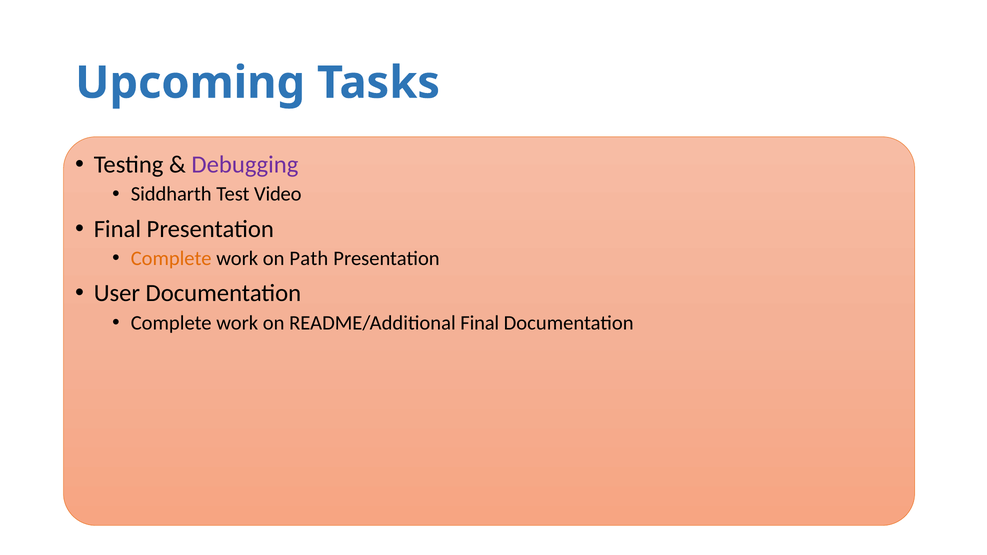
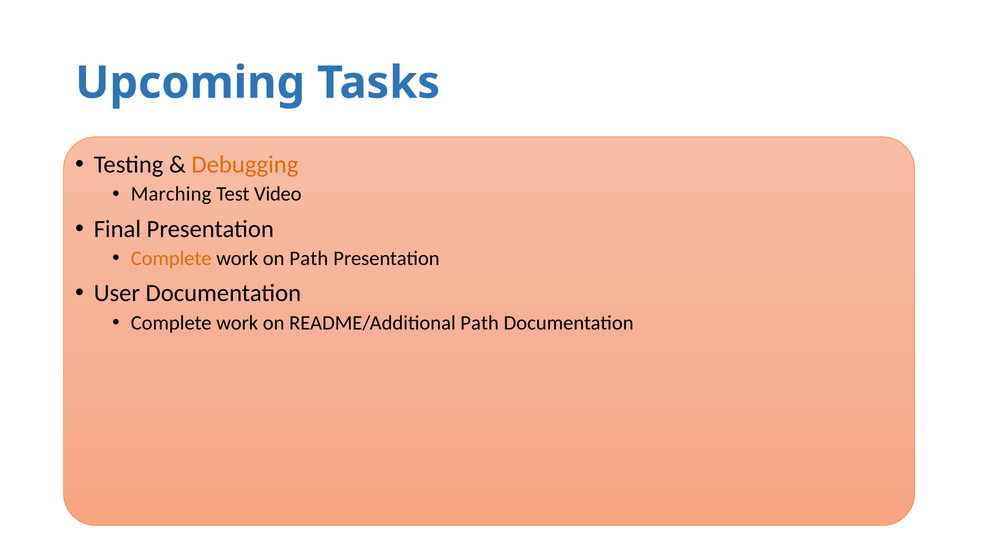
Debugging colour: purple -> orange (245, 165)
Siddharth: Siddharth -> Marching (171, 194)
README/Additional Final: Final -> Path (480, 323)
